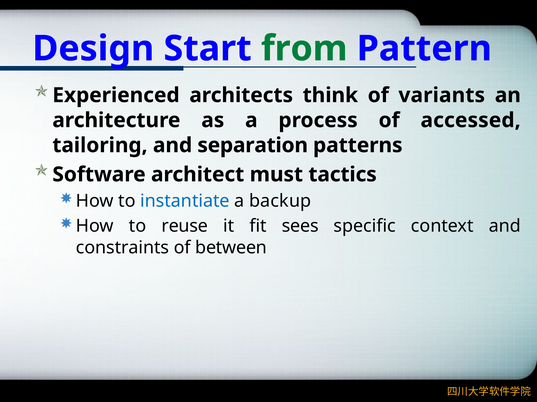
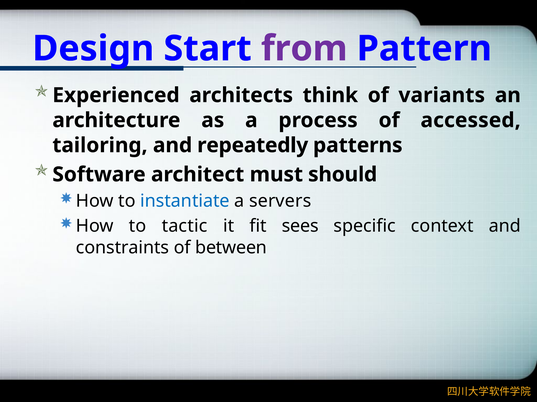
from colour: green -> purple (304, 49)
separation: separation -> repeatedly (253, 146)
tactics: tactics -> should (343, 175)
backup: backup -> servers (280, 201)
reuse: reuse -> tactic (185, 227)
